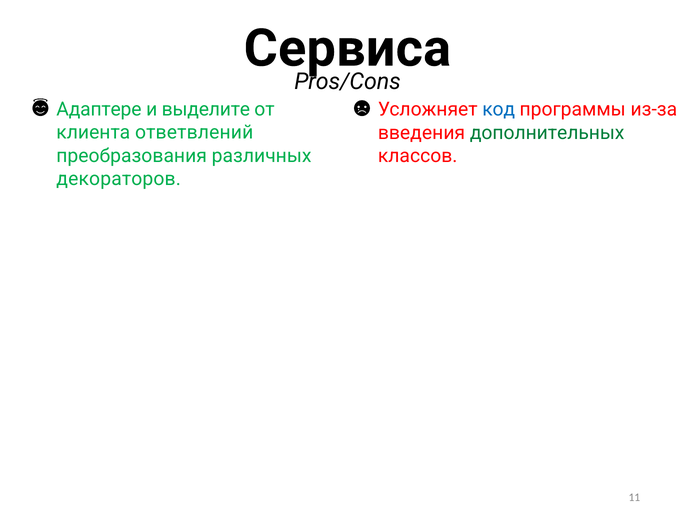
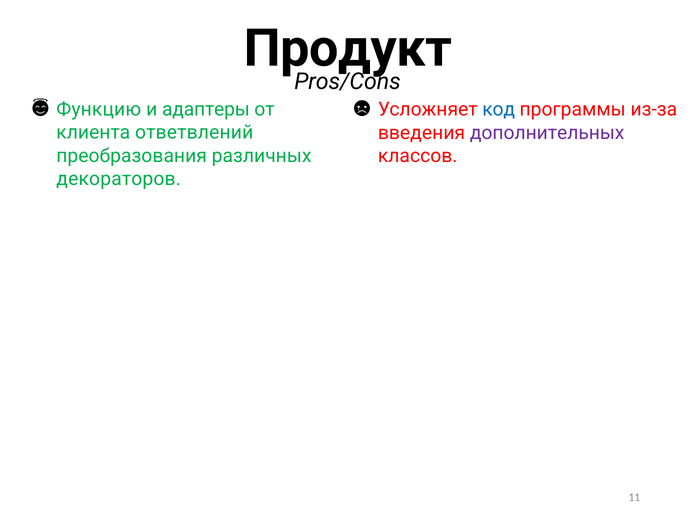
Сервиса: Сервиса -> Продукт (348, 49)
Адаптере: Адаптере -> Функцию (99, 110)
выделите: выделите -> адаптеры (206, 110)
дополнительных colour: green -> purple (547, 133)
